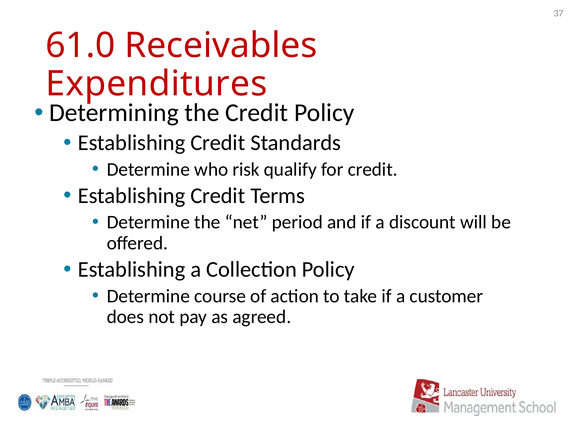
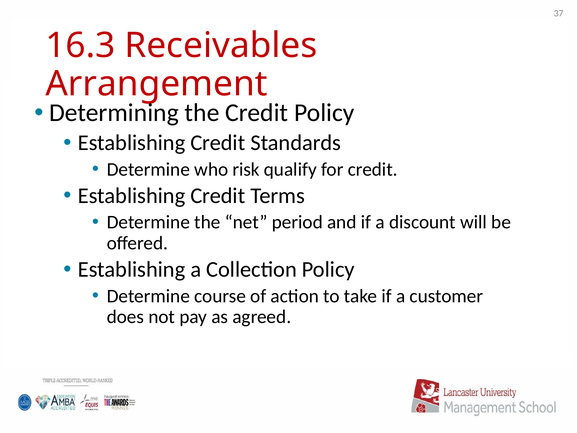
61.0: 61.0 -> 16.3 (80, 46)
Expenditures: Expenditures -> Arrangement (157, 84)
